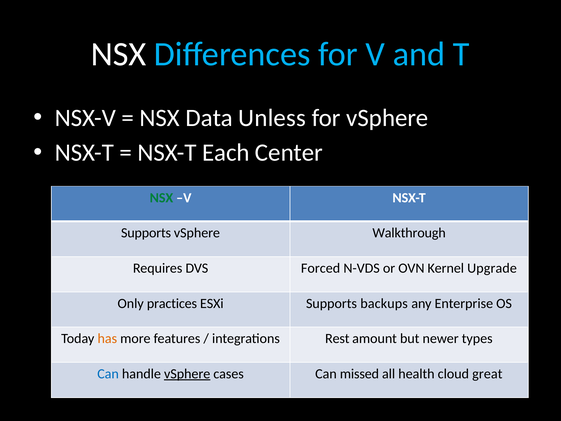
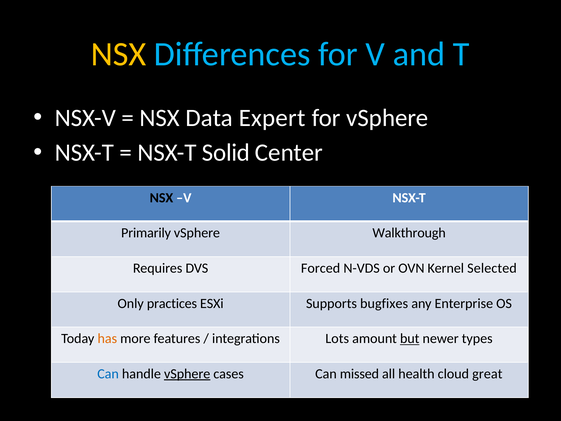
NSX colour: white -> yellow (118, 54)
Unless: Unless -> Expert (272, 118)
Each: Each -> Solid (226, 153)
NSX colour: green -> black (161, 198)
Supports: Supports -> Primarily (146, 233)
Upgrade: Upgrade -> Selected (492, 268)
backups: backups -> bugfixes (384, 303)
Rest: Rest -> Lots (337, 338)
but underline: none -> present (410, 338)
